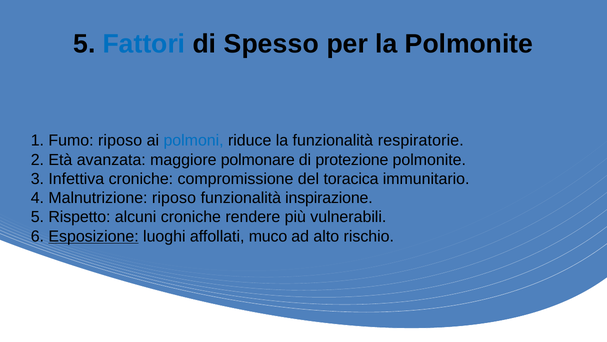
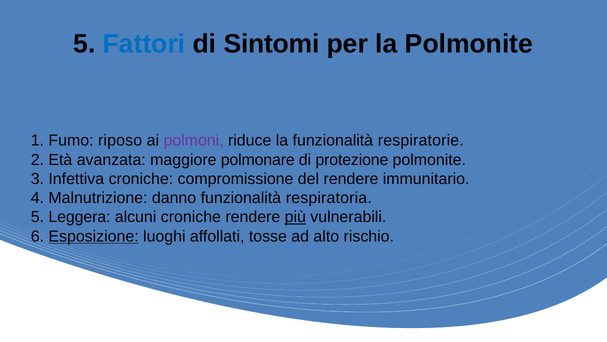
Spesso: Spesso -> Sintomi (272, 44)
polmoni colour: blue -> purple (194, 140)
del toracica: toracica -> rendere (351, 179)
Malnutrizione riposo: riposo -> danno (174, 198)
inspirazione: inspirazione -> respiratoria (329, 198)
Rispetto: Rispetto -> Leggera (79, 217)
più underline: none -> present (295, 217)
muco: muco -> tosse (268, 236)
